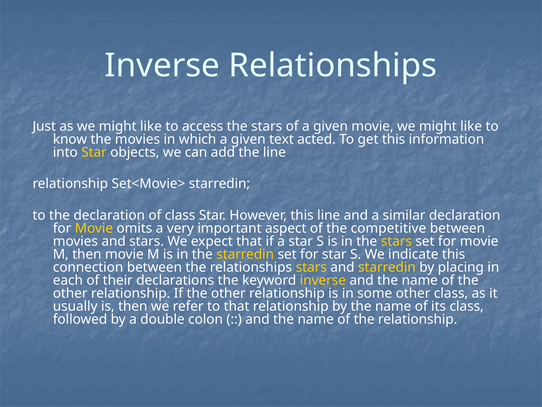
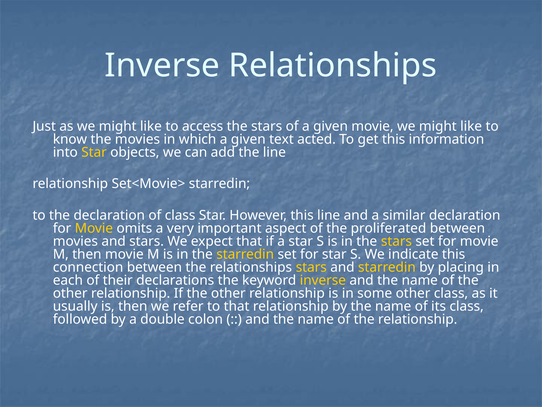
competitive: competitive -> proliferated (388, 228)
